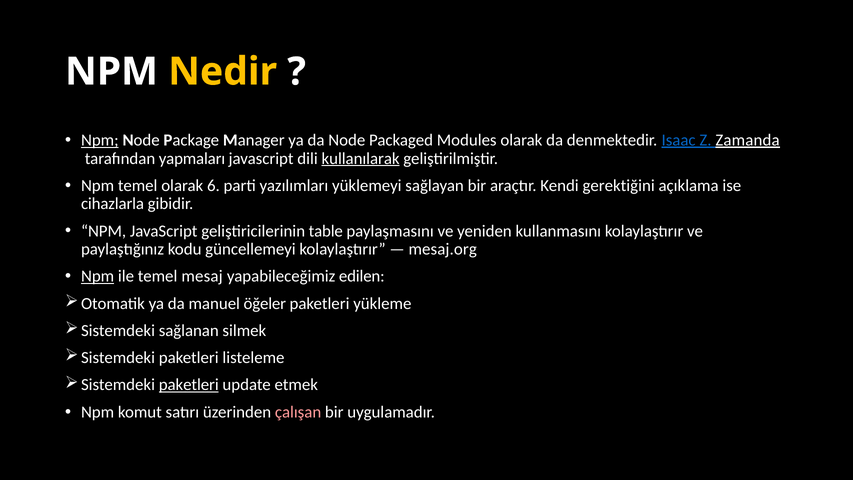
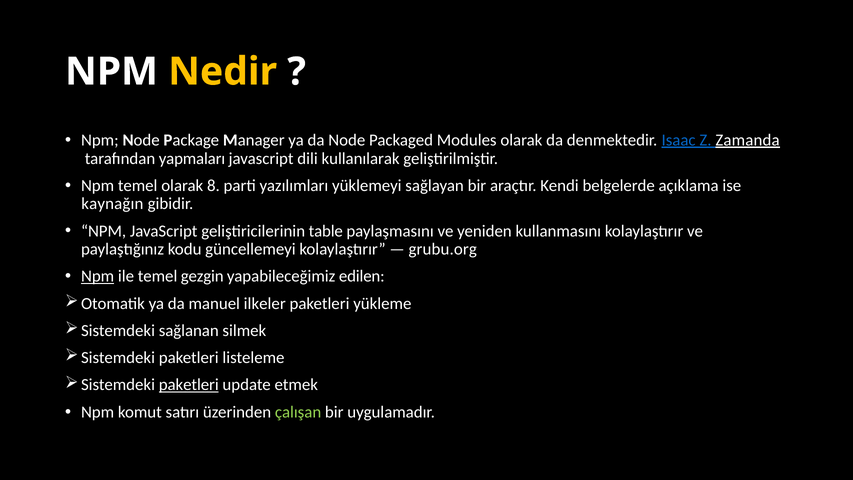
Npm underline: present -> none (100, 140)
kullanılarak underline: present -> none (361, 158)
6: 6 -> 8 (213, 185)
gerektiğini: gerektiğini -> belgelerde (619, 185)
cihazlarla: cihazlarla -> kaynağın (112, 204)
mesaj.org: mesaj.org -> grubu.org (443, 249)
mesaj: mesaj -> gezgin (202, 276)
öğeler: öğeler -> ilkeler (265, 303)
çalışan colour: pink -> light green (298, 412)
